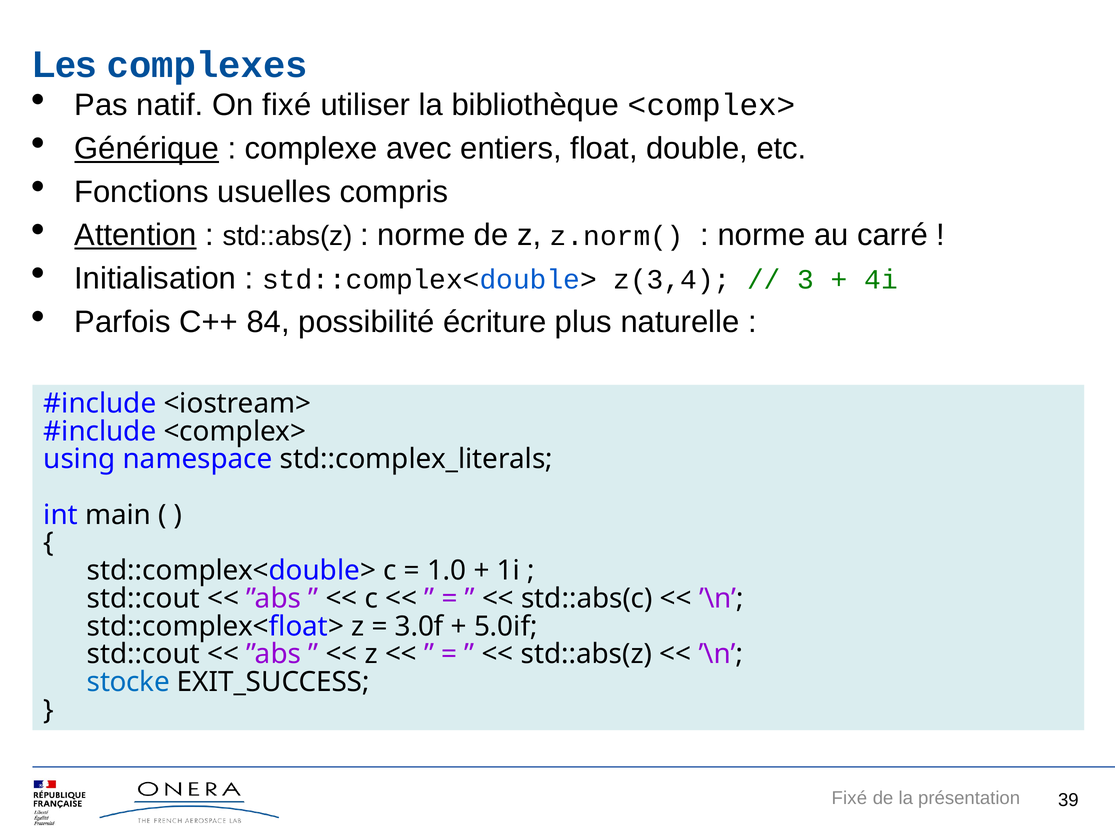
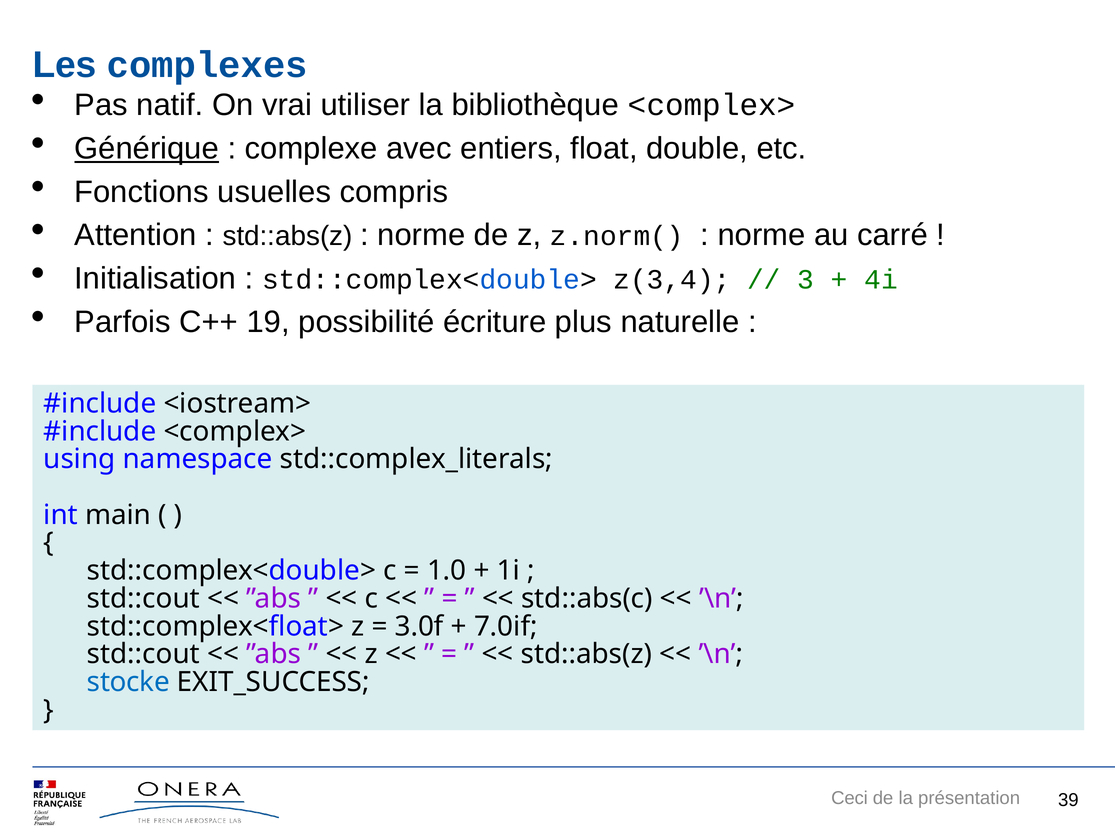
On fixé: fixé -> vrai (287, 105)
Attention underline: present -> none (136, 235)
84: 84 -> 19 (268, 322)
5.0if: 5.0if -> 7.0if (506, 627)
Fixé: Fixé -> Ceci (850, 799)
